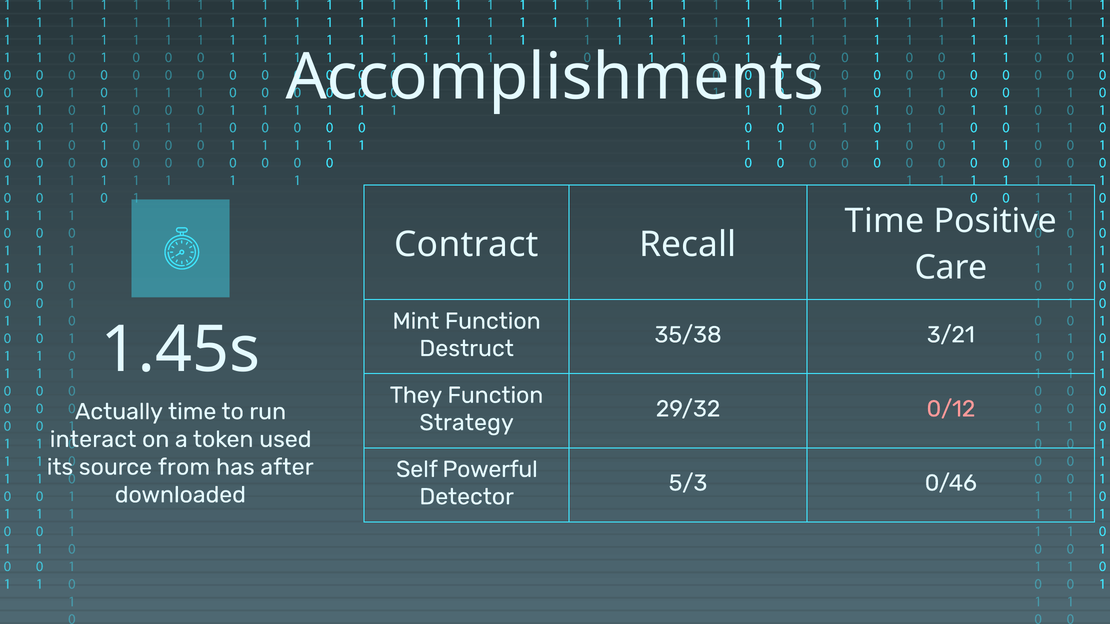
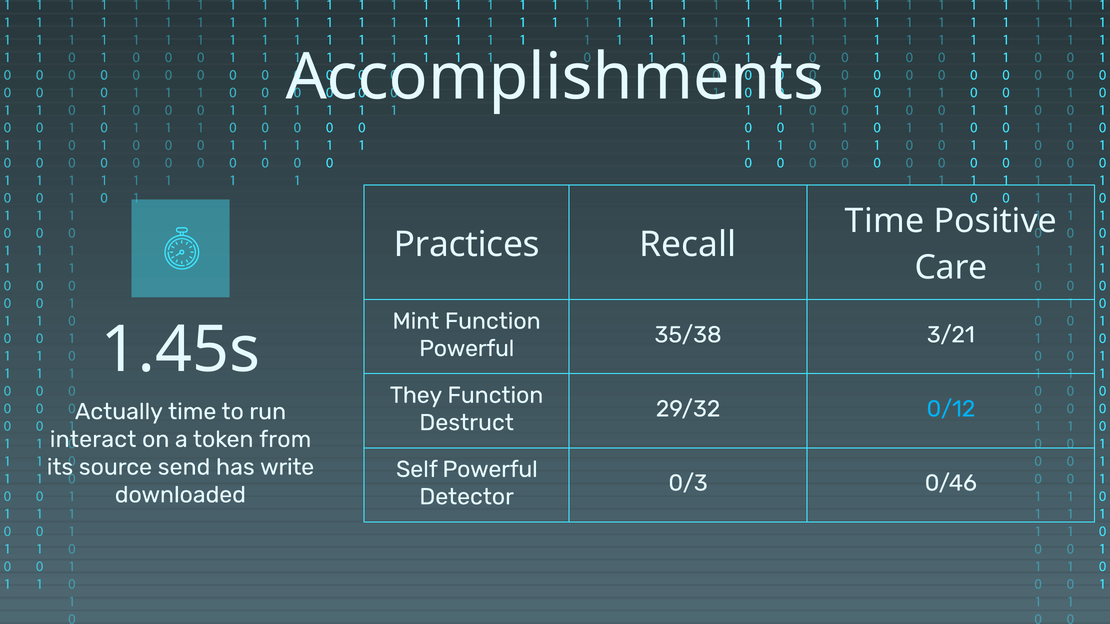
Contract: Contract -> Practices (467, 245)
Destruct: Destruct -> Powerful (467, 349)
0/12 colour: pink -> light blue (951, 409)
Strategy: Strategy -> Destruct (467, 423)
used: used -> from (285, 440)
from: from -> send (184, 467)
after: after -> write (287, 467)
5/3: 5/3 -> 0/3 (688, 483)
